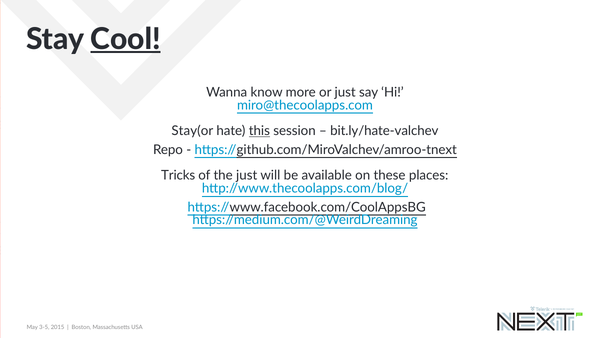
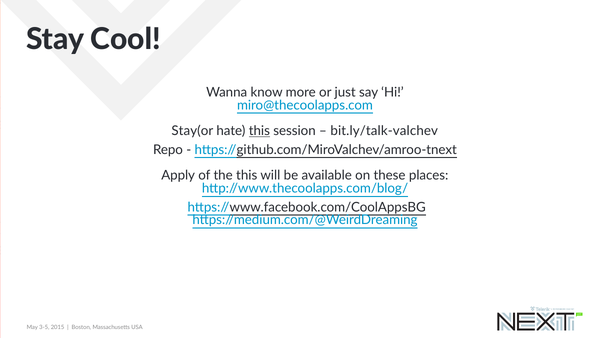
Cool underline: present -> none (126, 39)
bit.ly/hate-valchev: bit.ly/hate-valchev -> bit.ly/talk-valchev (384, 131)
Tricks: Tricks -> Apply (178, 175)
the just: just -> this (247, 175)
